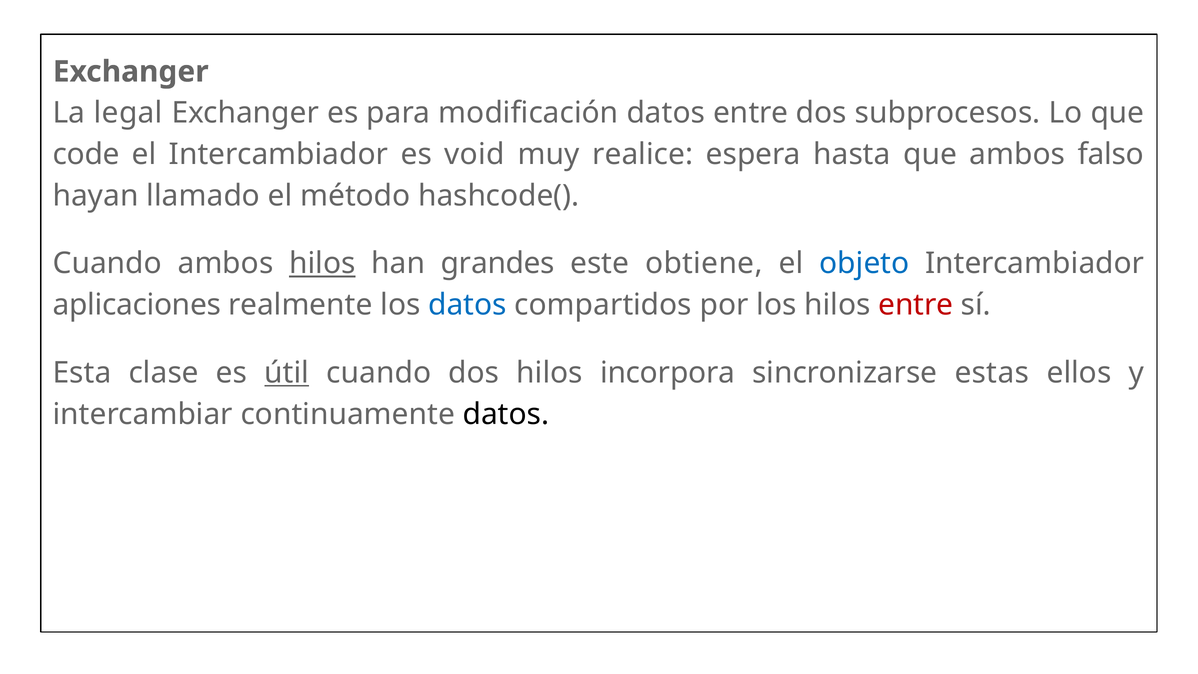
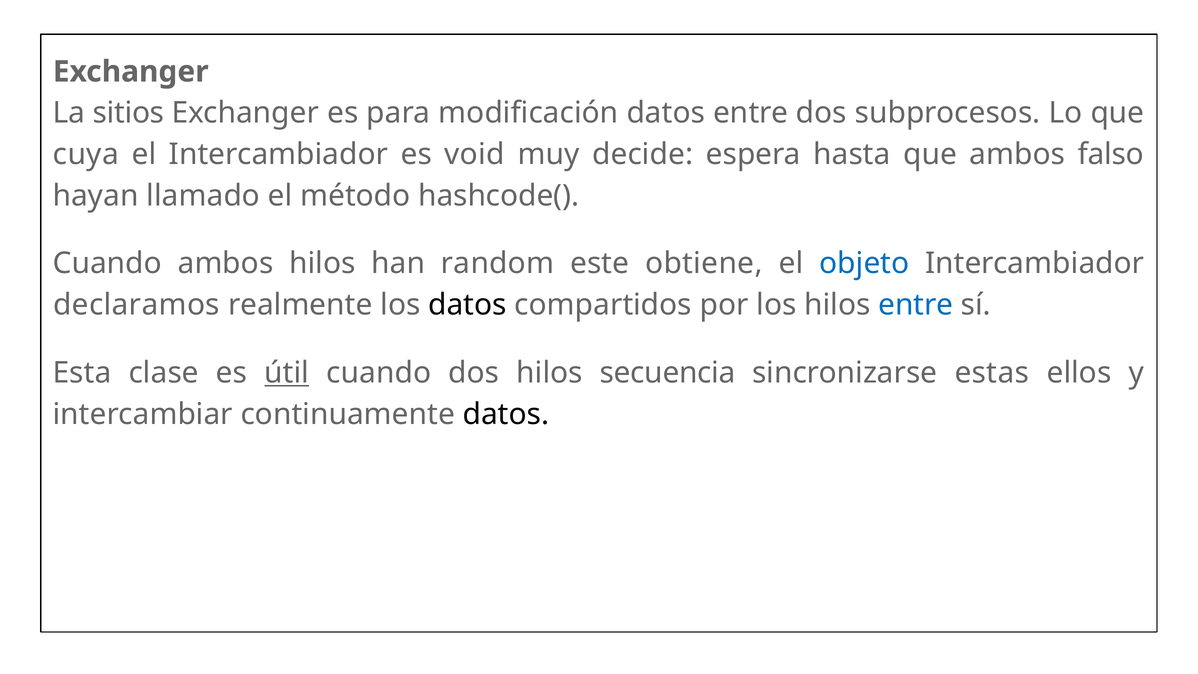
legal: legal -> sitios (128, 113)
code: code -> cuya (86, 154)
realice: realice -> decide (643, 154)
hilos underline: present -> none (322, 264)
grandes: grandes -> random (498, 264)
aplicaciones: aplicaciones -> declaramos (137, 305)
datos colour: blue -> black (467, 305)
entre colour: red -> blue (916, 305)
incorpora: incorpora -> secuencia (668, 373)
